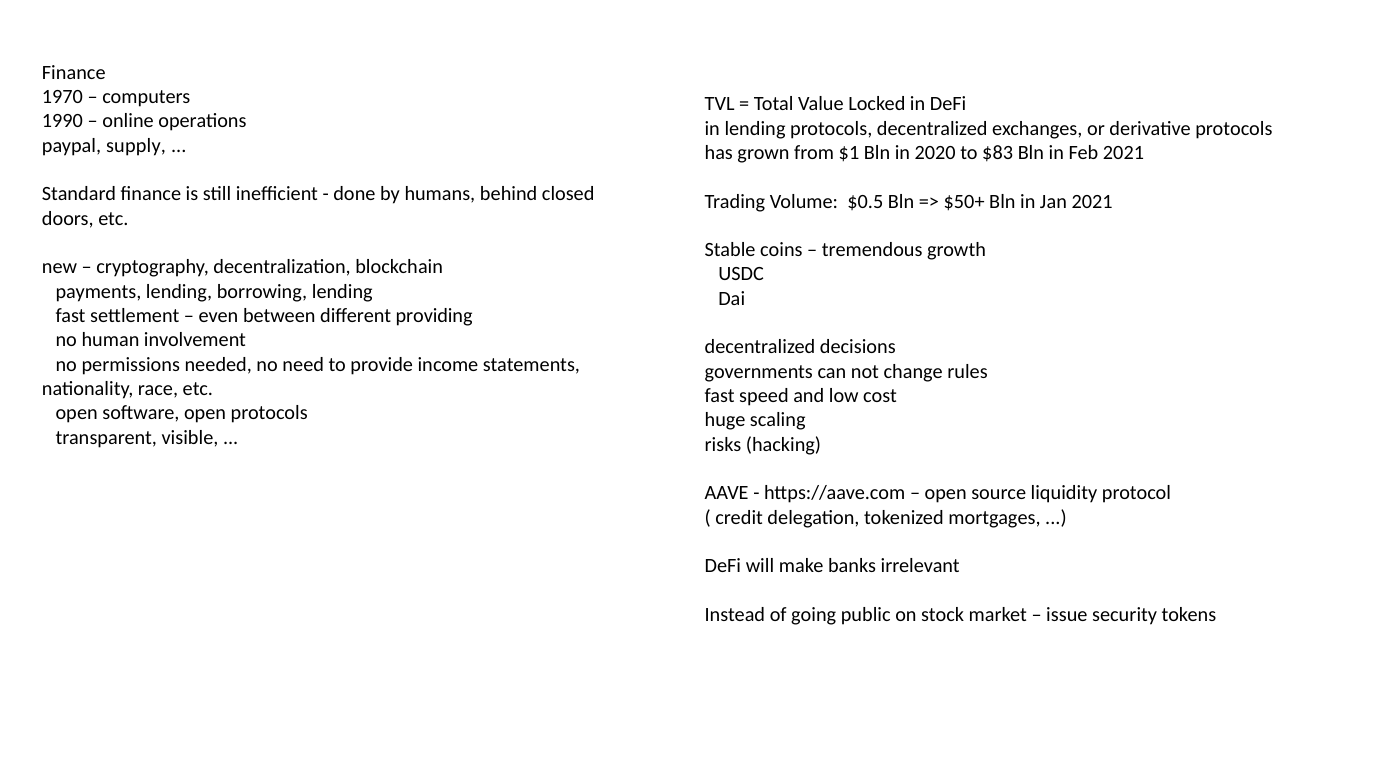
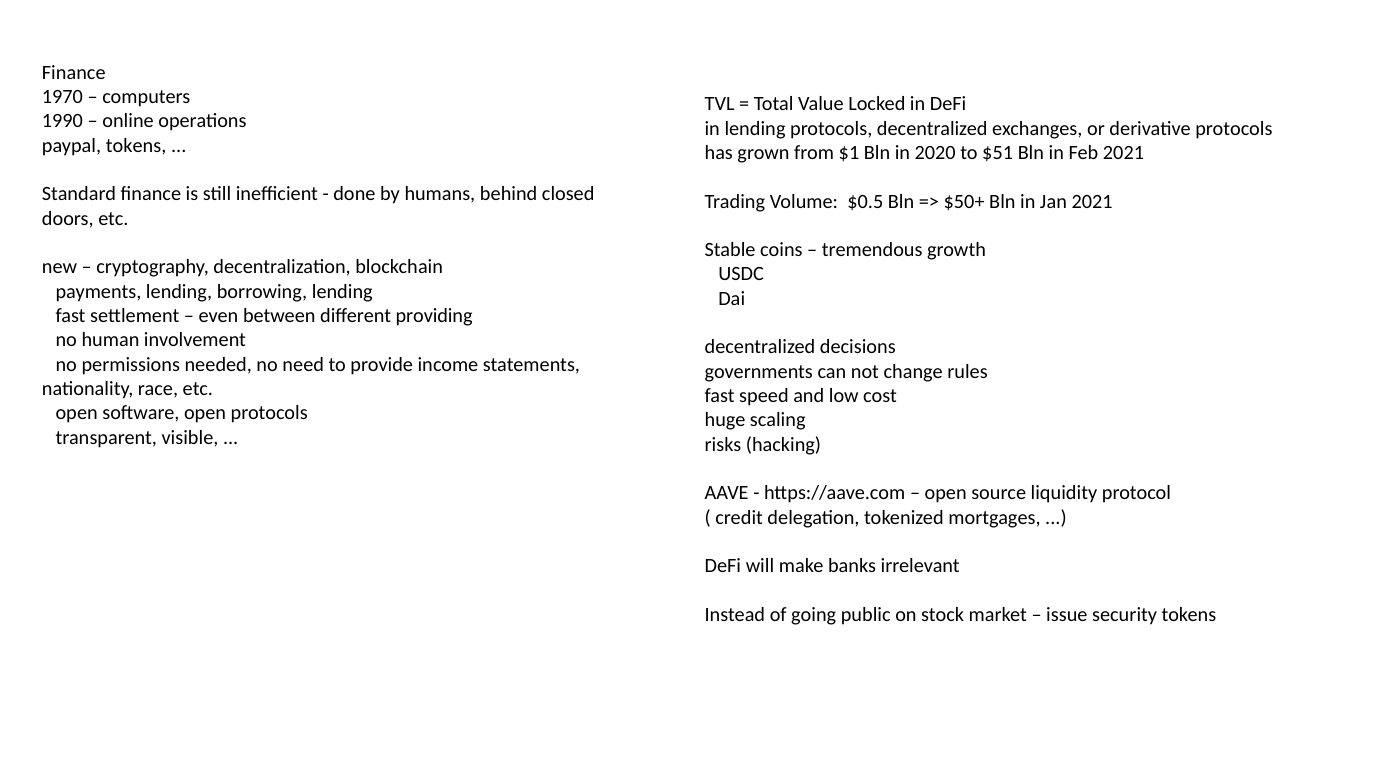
paypal supply: supply -> tokens (136, 146)
$83: $83 -> $51 (998, 153)
